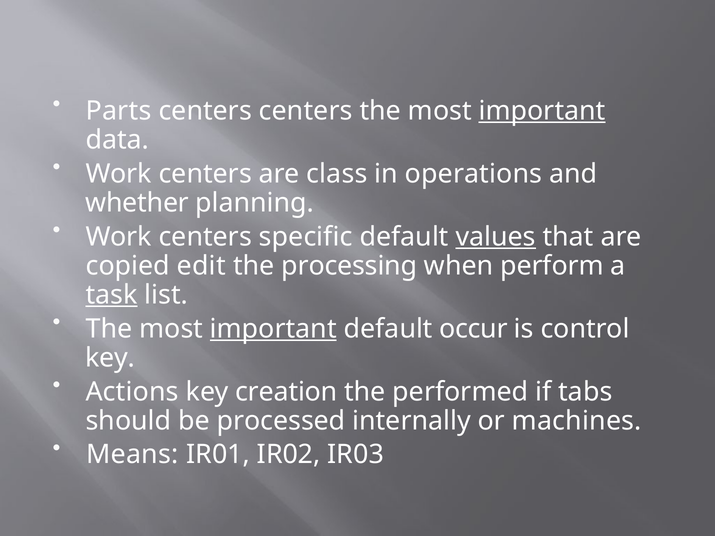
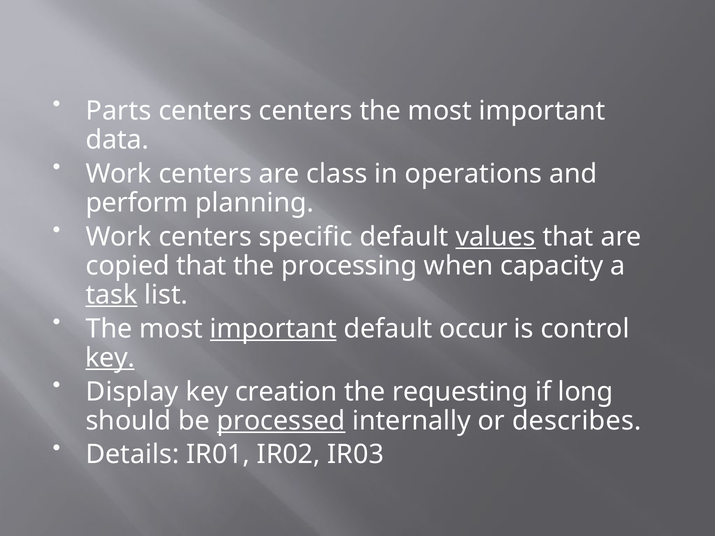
important underline: present -> none (542, 111)
whether: whether -> perform (137, 203)
copied edit: edit -> that (202, 266)
perform: perform -> capacity (552, 266)
key underline: none -> present (110, 358)
Actions: Actions -> Display (132, 392)
performed: performed -> requesting (460, 392)
tabs: tabs -> long (586, 392)
processed underline: none -> present (281, 421)
machines: machines -> describes (577, 421)
Means: Means -> Details (133, 455)
